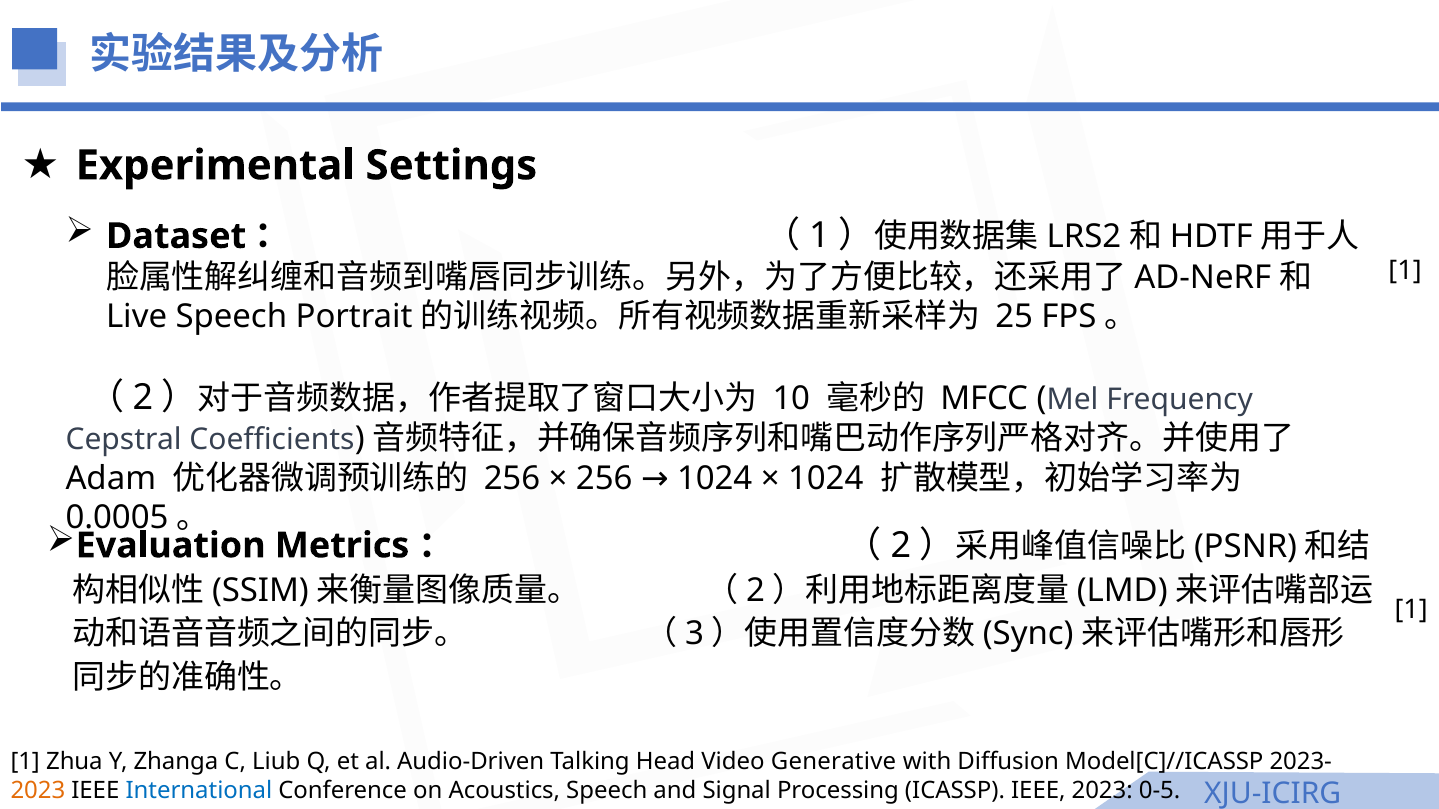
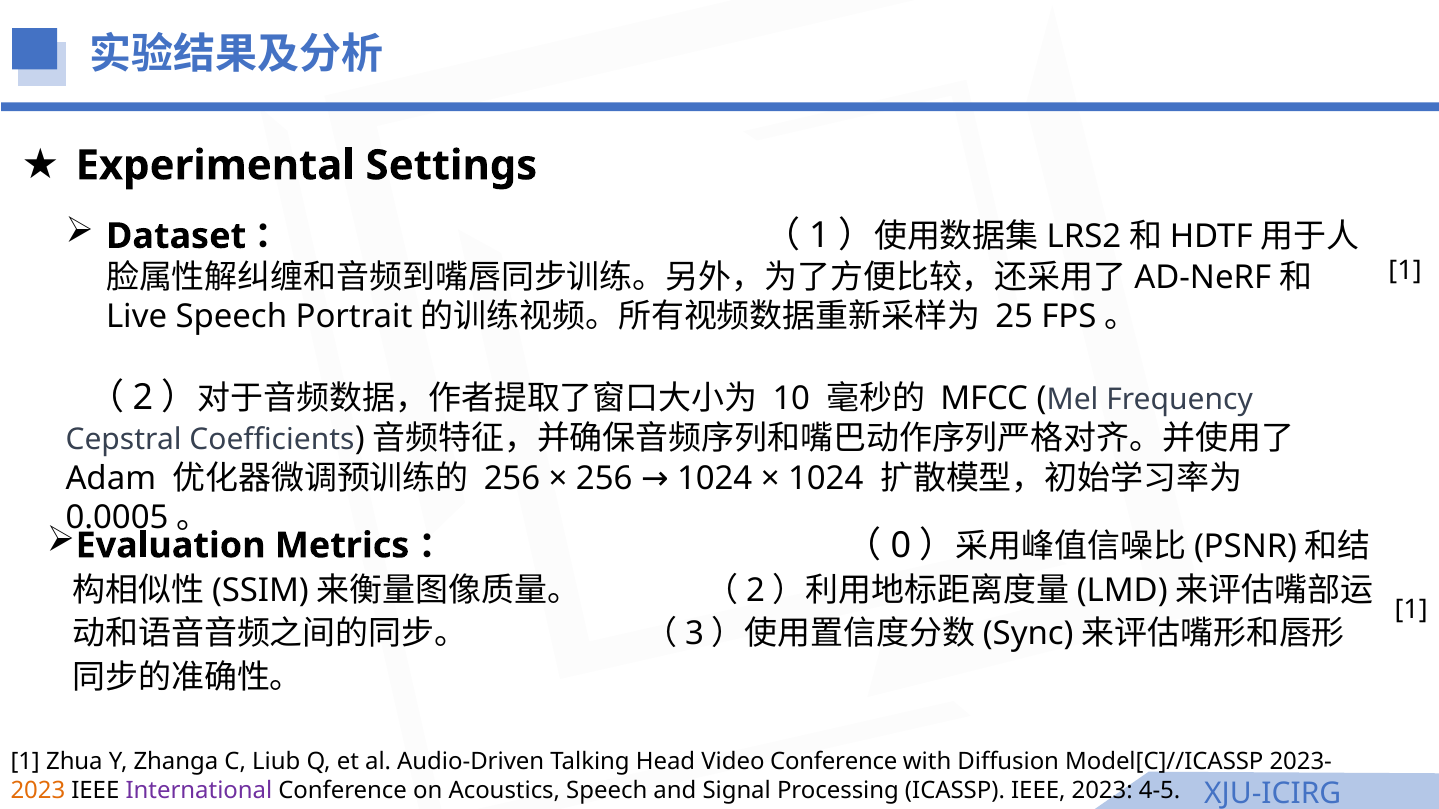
2: 2 -> 0 (901, 546)
Video Generative: Generative -> Conference (834, 762)
International colour: blue -> purple (199, 791)
0-5: 0-5 -> 4-5 (1160, 791)
